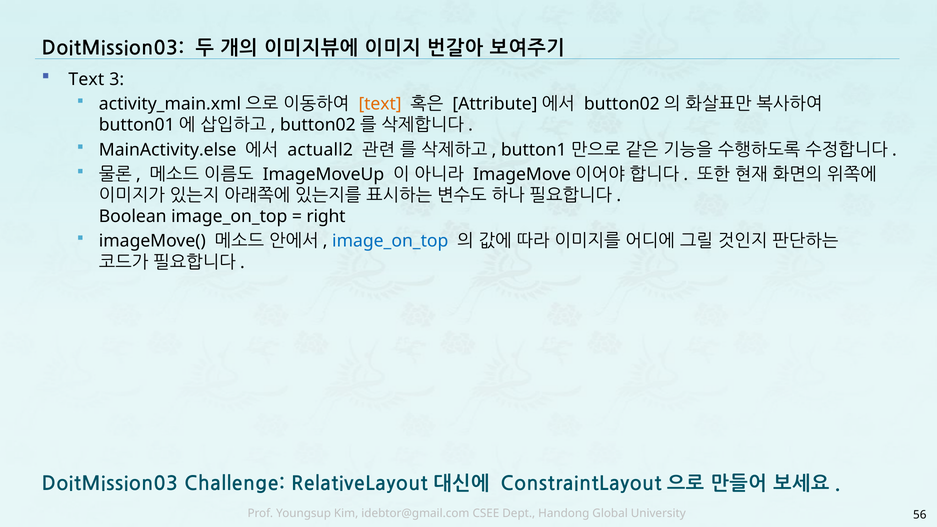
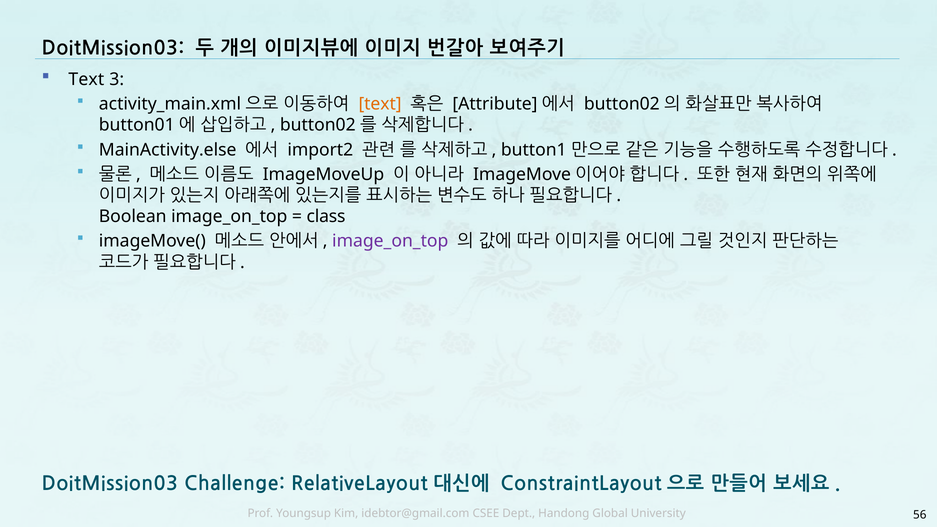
actuall2: actuall2 -> import2 (320, 150)
right: right -> class (326, 217)
image_on_top colour: blue -> purple (390, 241)
